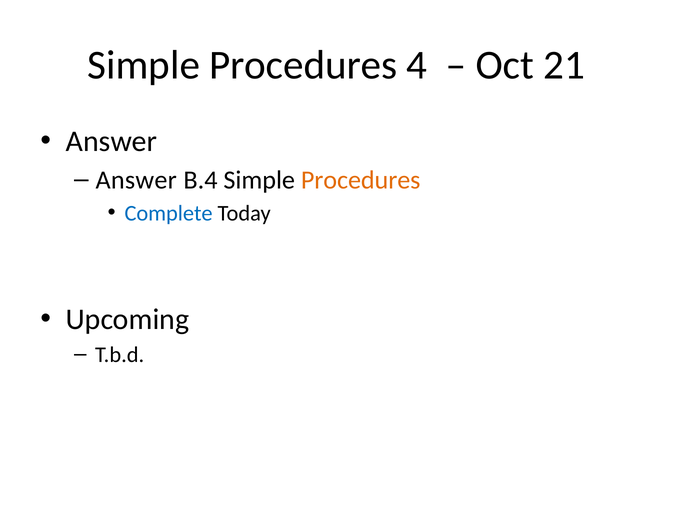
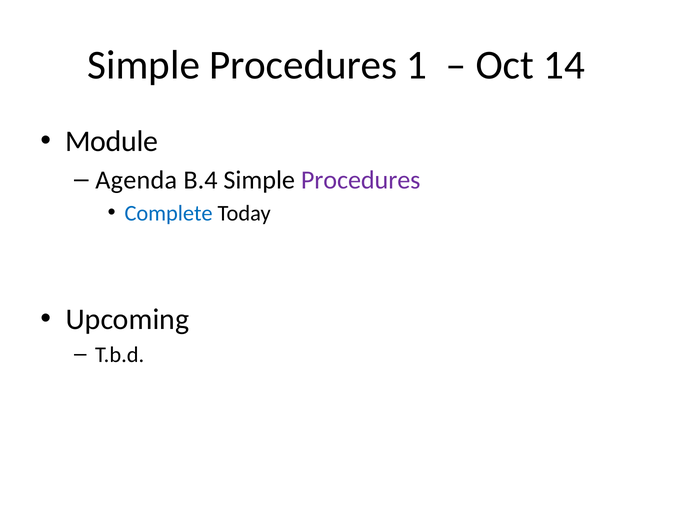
4: 4 -> 1 (417, 65)
21: 21 -> 14 (564, 65)
Answer: Answer -> Module (112, 141)
Answer: Answer -> Agenda (136, 180)
Procedures colour: orange -> purple (361, 180)
